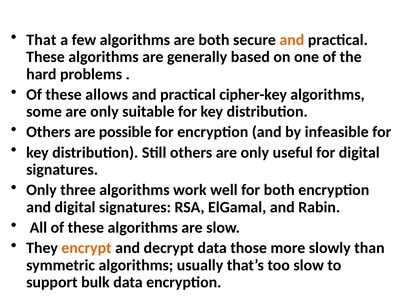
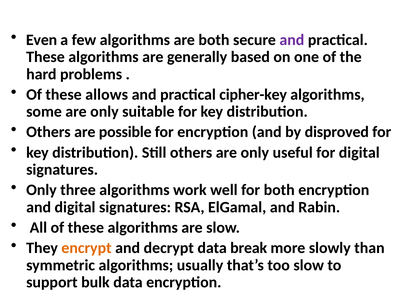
That: That -> Even (42, 40)
and colour: orange -> purple (292, 40)
infeasible: infeasible -> disproved (337, 132)
those: those -> break (249, 248)
